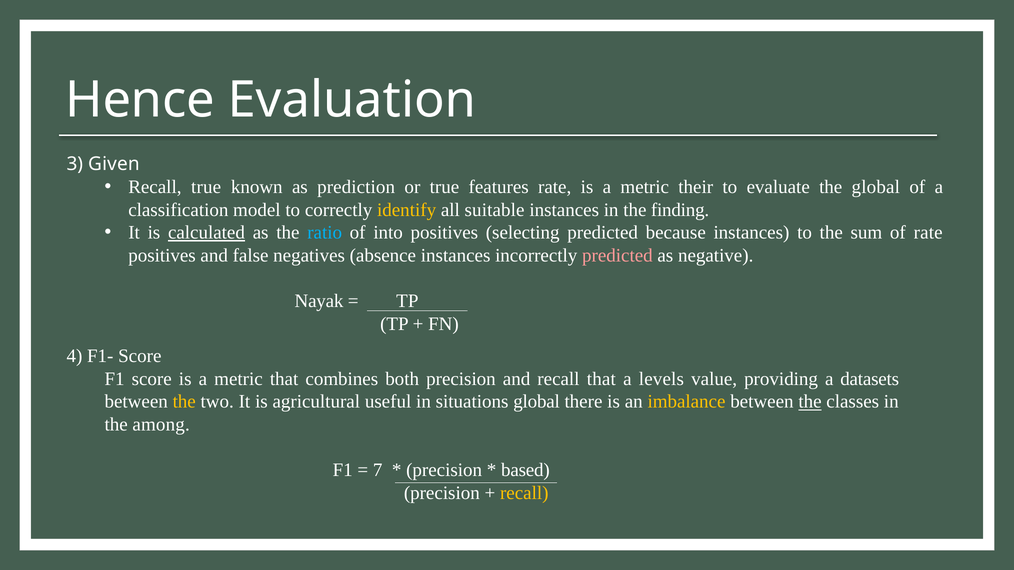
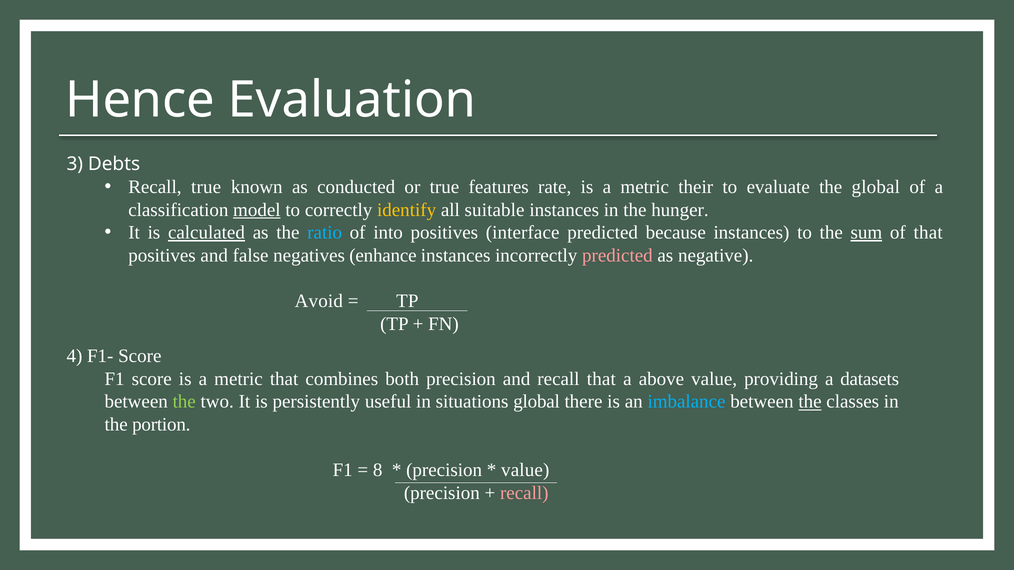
Given: Given -> Debts (114, 164)
prediction: prediction -> conducted (356, 187)
model underline: none -> present (257, 210)
finding: finding -> hunger (680, 210)
selecting: selecting -> interface (523, 233)
sum underline: none -> present (866, 233)
of rate: rate -> that (928, 233)
absence: absence -> enhance (383, 256)
Nayak: Nayak -> Avoid (319, 301)
levels: levels -> above (661, 379)
the colour: yellow -> light green (184, 402)
agricultural: agricultural -> persistently (316, 402)
imbalance colour: yellow -> light blue (686, 402)
among: among -> portion (161, 425)
7: 7 -> 8 (378, 470)
based: based -> value (525, 470)
recall colour: yellow -> pink (524, 493)
